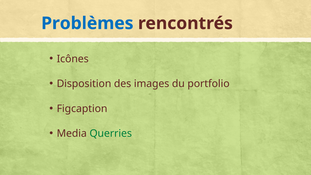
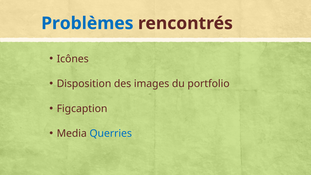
Querries colour: green -> blue (111, 134)
